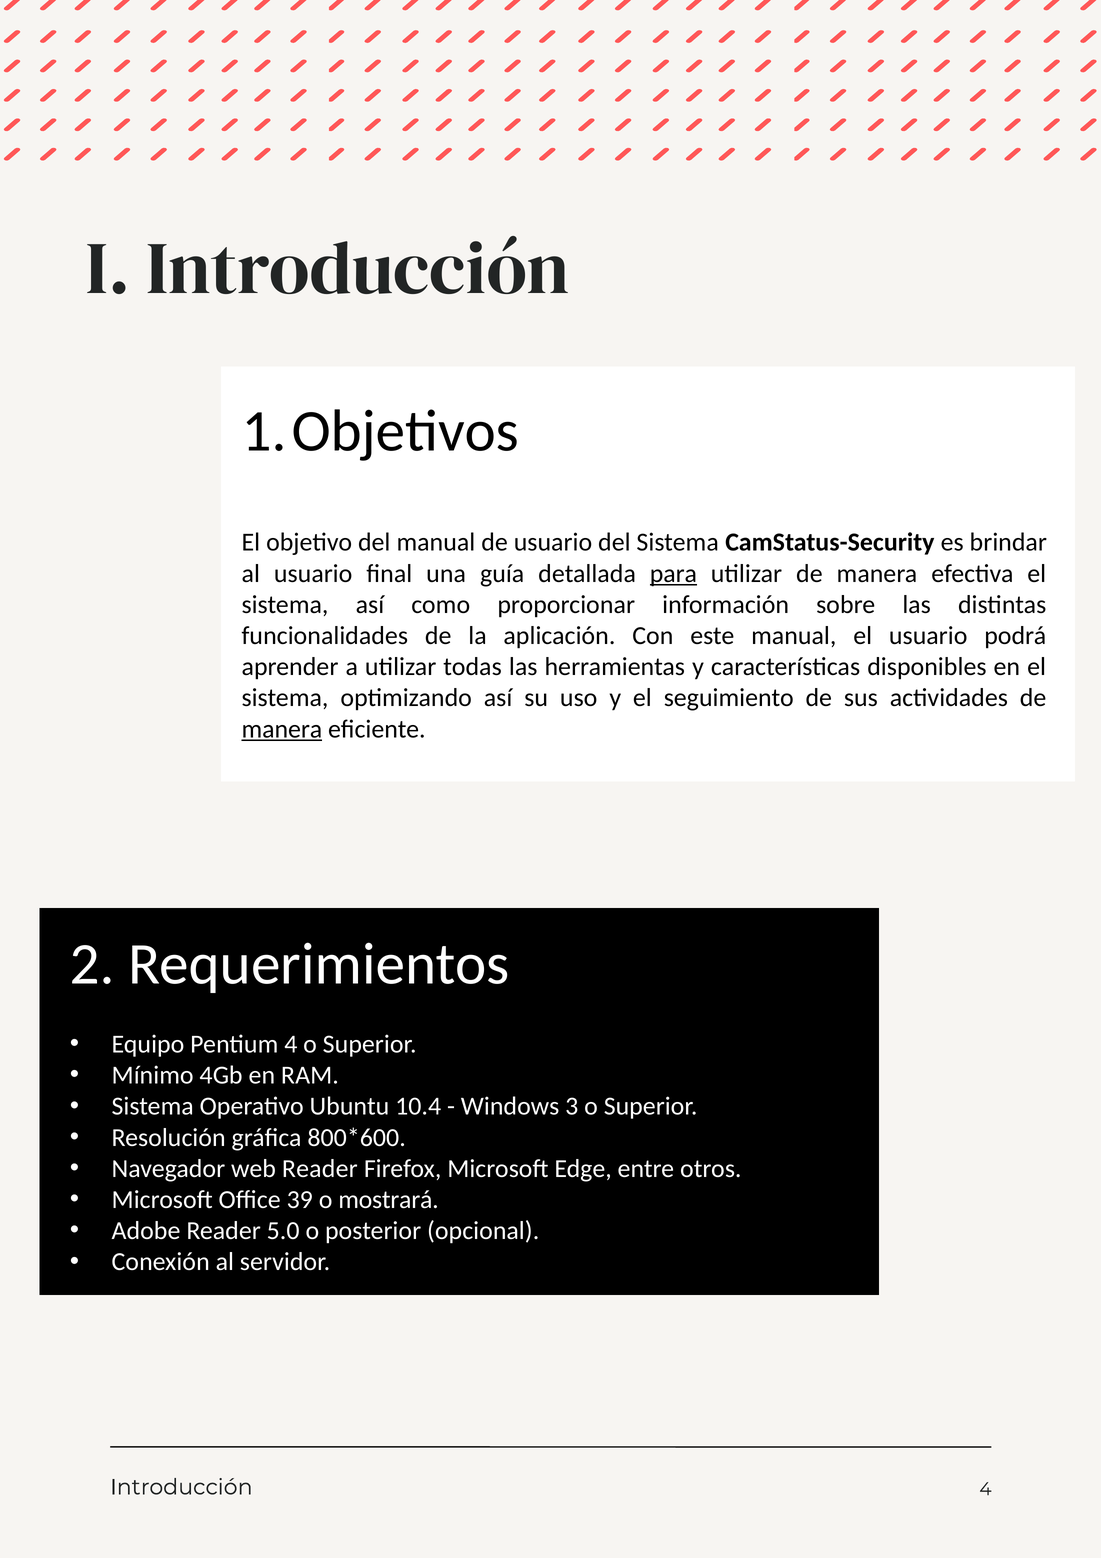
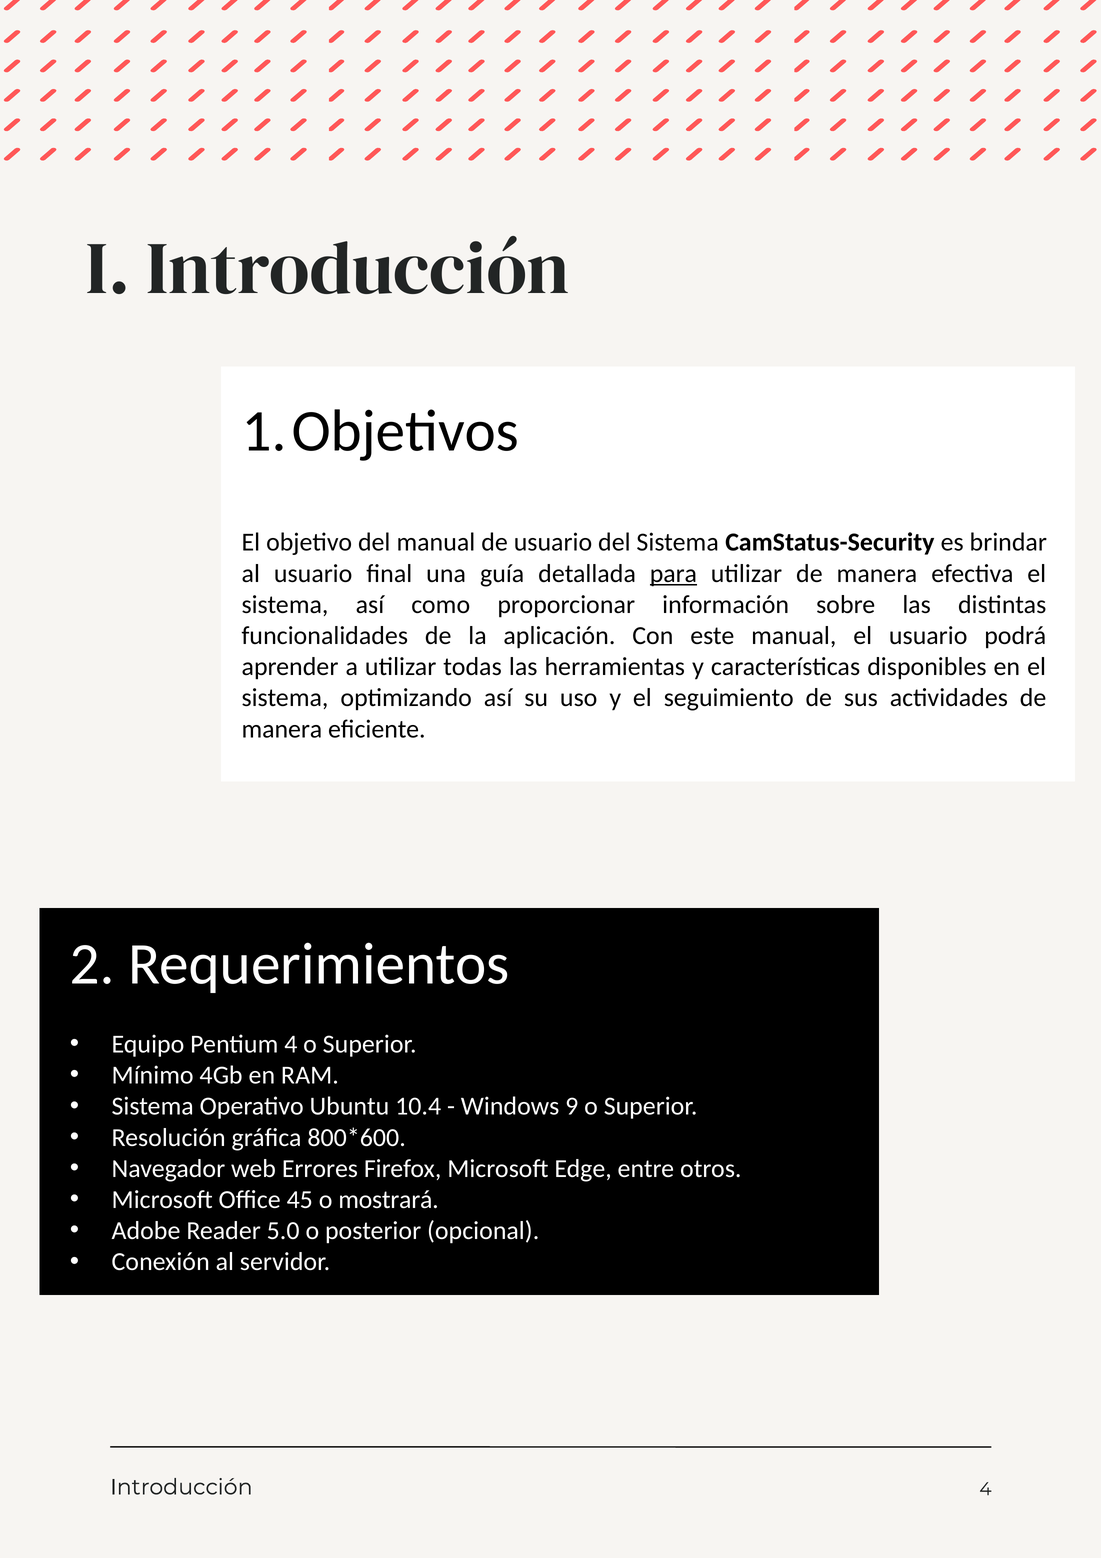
manera underline: present -> none (282, 729)
3: 3 -> 9 (572, 1106)
web Reader: Reader -> Errores (320, 1169)
39: 39 -> 45 (300, 1200)
